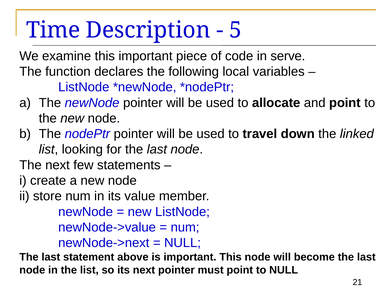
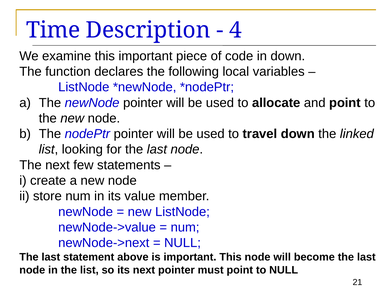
5: 5 -> 4 (236, 30)
in serve: serve -> down (288, 56)
